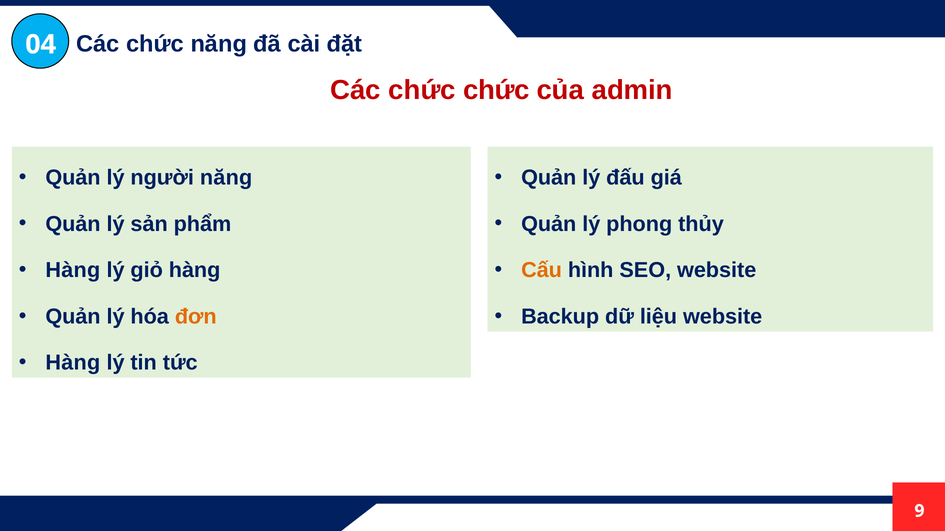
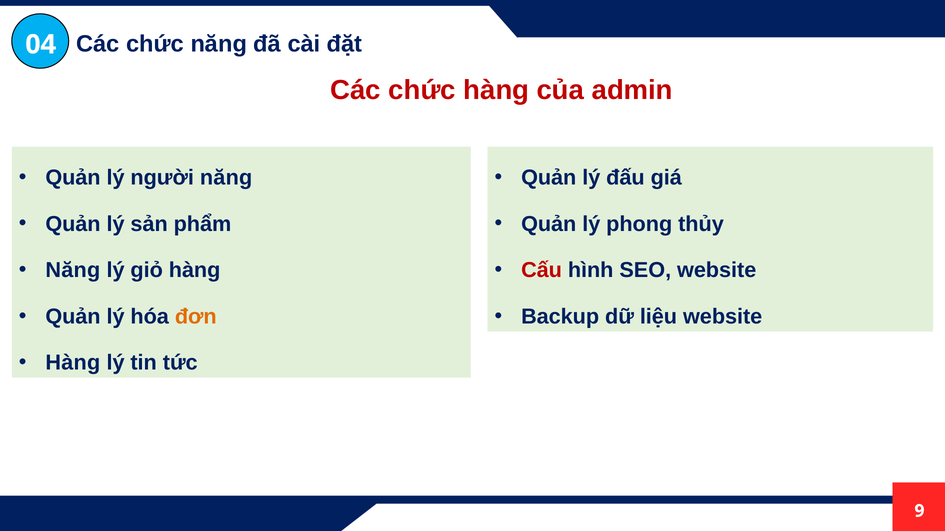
chức chức: chức -> hàng (496, 90)
Hàng: Hàng -> Năng (73, 271)
Cấu colour: orange -> red (542, 271)
